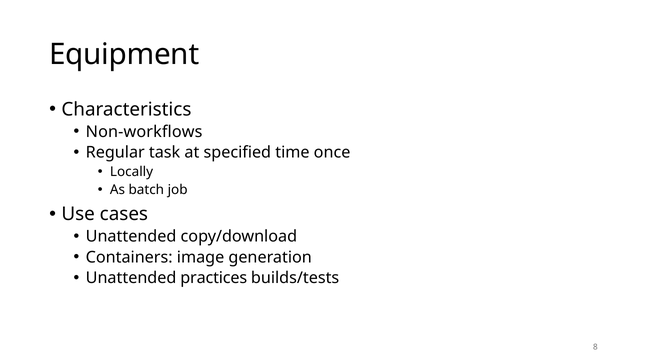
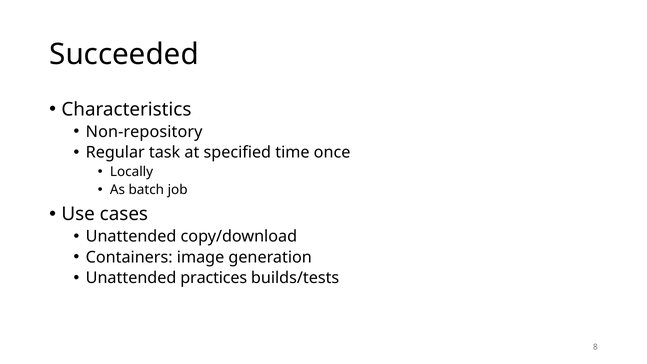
Equipment: Equipment -> Succeeded (124, 54)
Non-workflows: Non-workflows -> Non-repository (144, 132)
